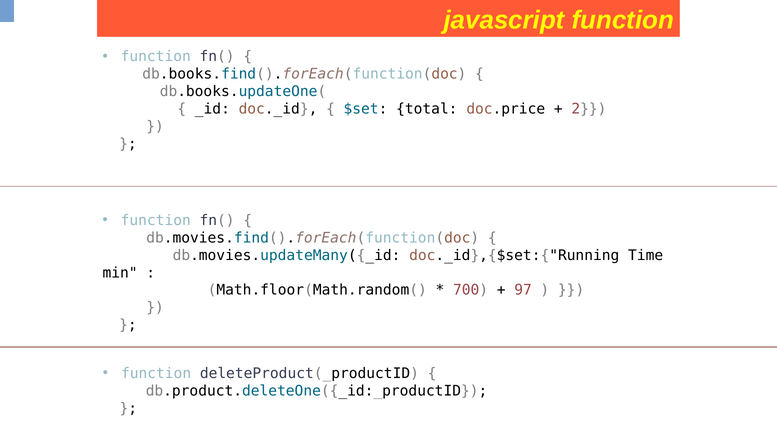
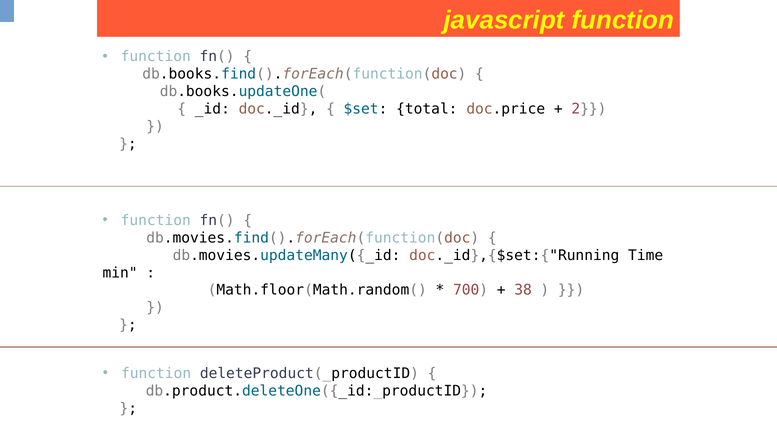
97: 97 -> 38 (523, 290)
